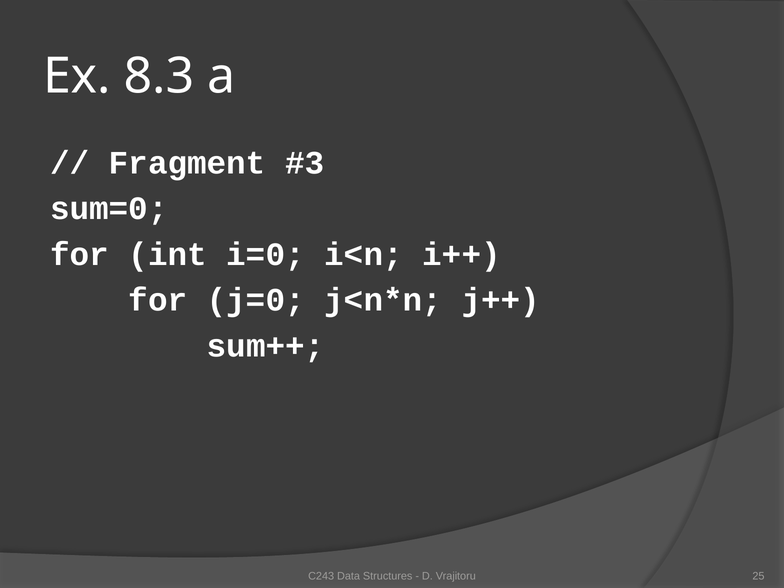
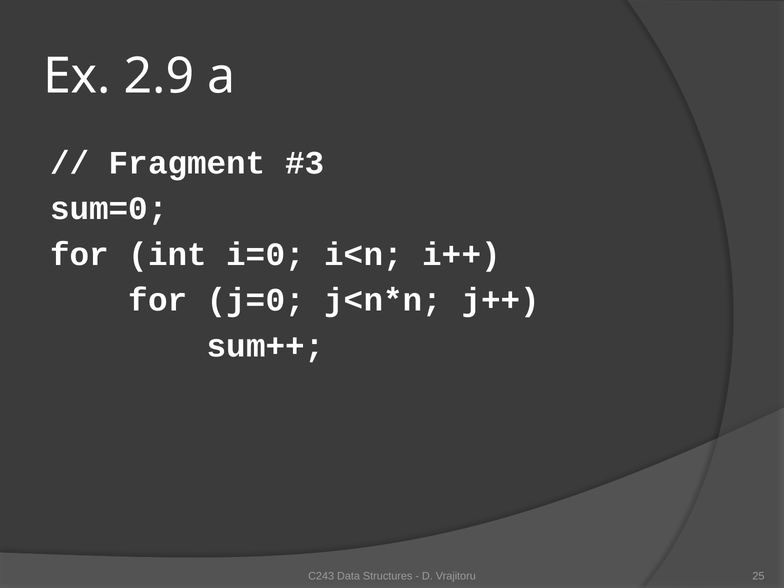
8.3: 8.3 -> 2.9 (159, 76)
